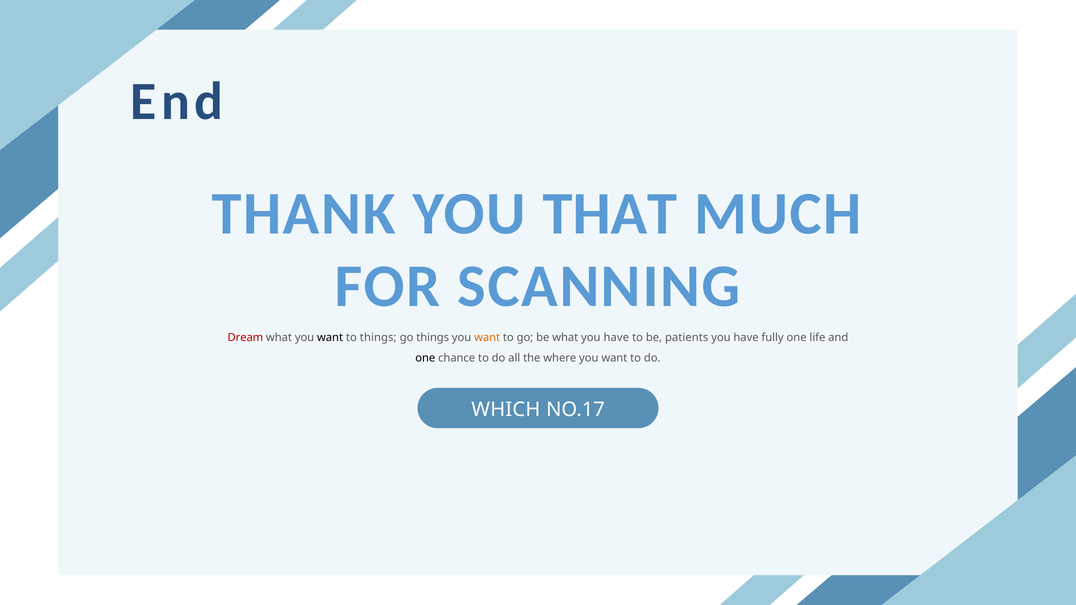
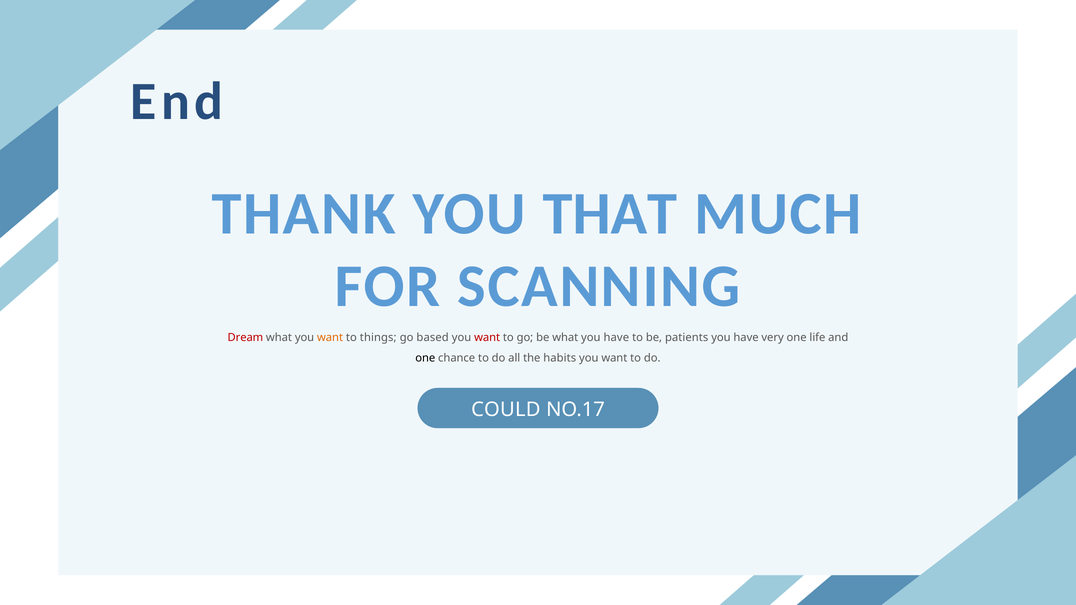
want colour: black -> orange (330, 338)
go things: things -> based (433, 338)
want colour: orange -> red (487, 338)
fully: fully -> very (773, 338)
where: where -> habits (560, 358)
WHICH: WHICH -> COULD (506, 410)
